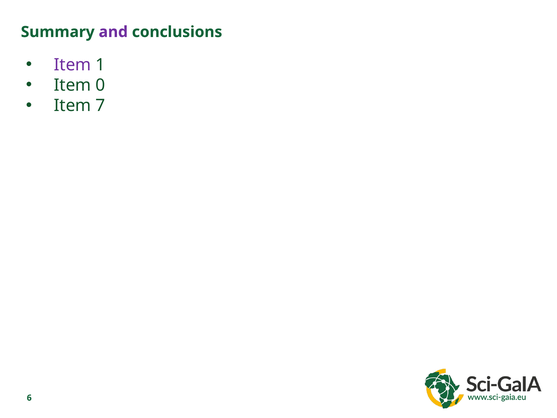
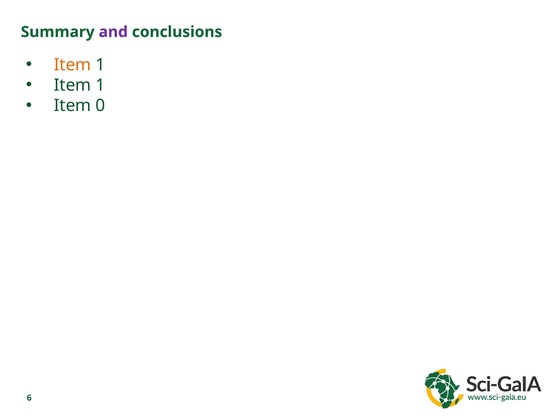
Item colour: purple -> orange (73, 65)
0: 0 -> 1 (100, 85)
7: 7 -> 0 (100, 106)
